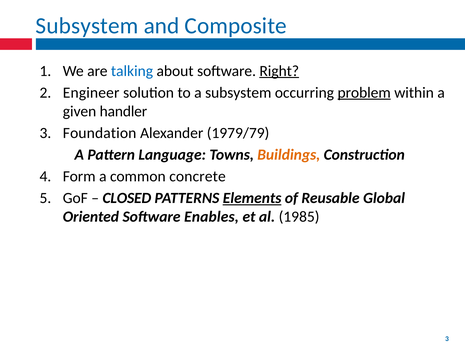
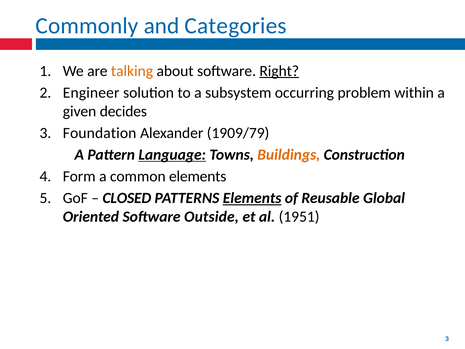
Subsystem: Subsystem -> Commonly (87, 26)
Composite: Composite -> Categories (236, 26)
talking colour: blue -> orange (132, 71)
problem underline: present -> none (364, 93)
handler: handler -> decides (123, 111)
1979/79: 1979/79 -> 1909/79 (238, 133)
Language underline: none -> present (172, 155)
common concrete: concrete -> elements (198, 176)
Enables: Enables -> Outside (211, 217)
1985: 1985 -> 1951 (299, 217)
